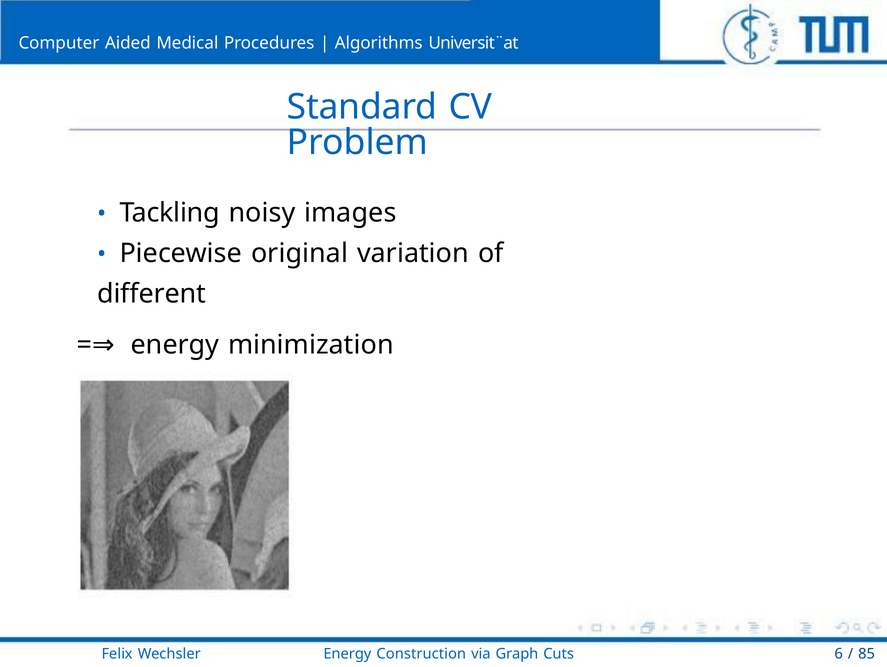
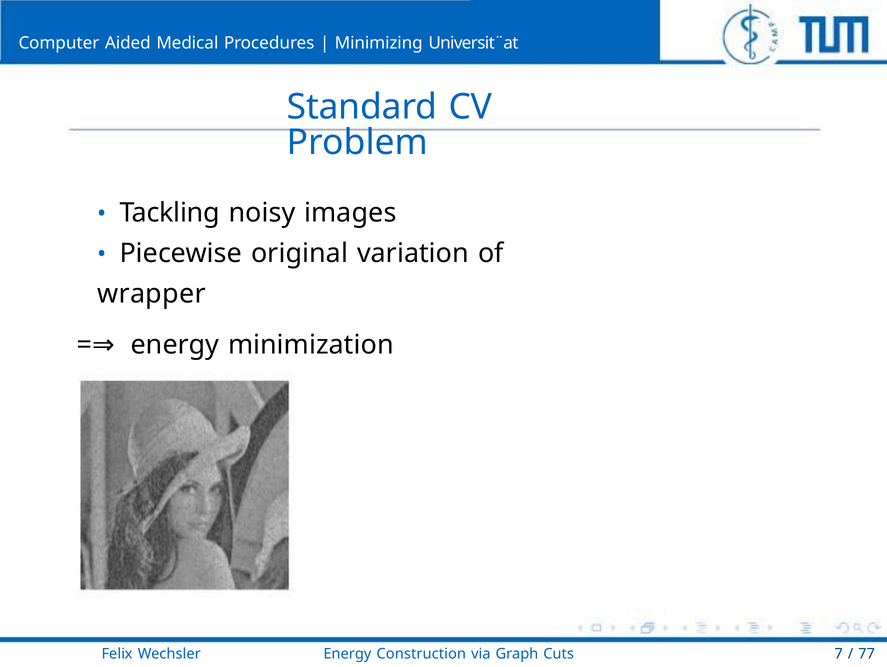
Algorithms: Algorithms -> Minimizing (379, 43)
diﬀerent: diﬀerent -> wrapper (151, 293)
6: 6 -> 7 (839, 653)
85: 85 -> 77 (867, 653)
